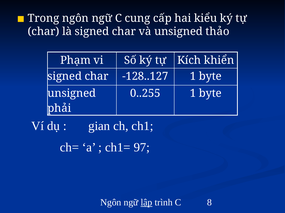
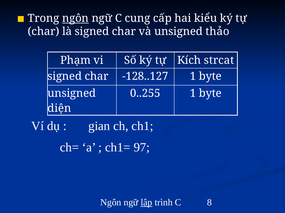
ngôn underline: none -> present (75, 18)
khiển: khiển -> strcat (219, 60)
phải: phải -> diện (59, 109)
